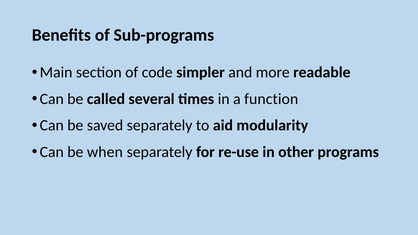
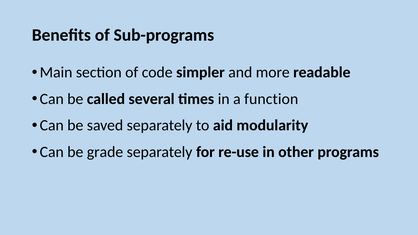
when: when -> grade (105, 152)
